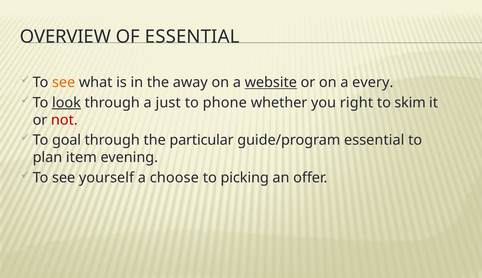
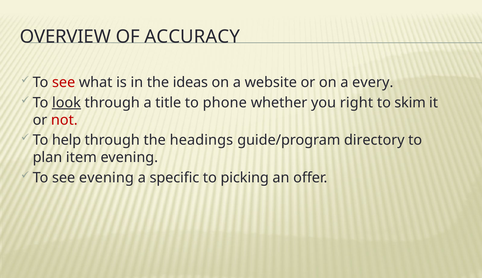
OF ESSENTIAL: ESSENTIAL -> ACCURACY (192, 37)
see colour: orange -> red (64, 83)
away: away -> ideas (190, 83)
website underline: present -> none (271, 83)
just: just -> title (168, 103)
goal: goal -> help (67, 140)
particular: particular -> headings (201, 140)
guide/program essential: essential -> directory (374, 140)
see yourself: yourself -> evening (106, 178)
choose: choose -> specific (174, 178)
